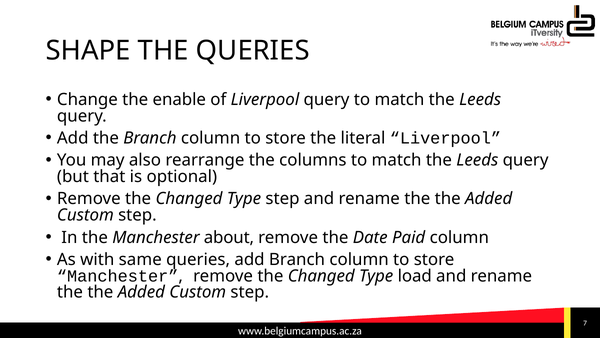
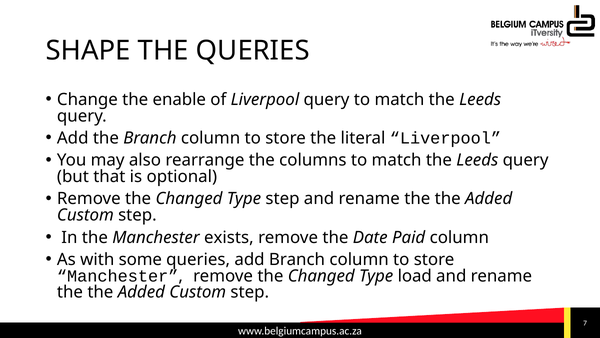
about: about -> exists (229, 237)
same: same -> some (140, 259)
